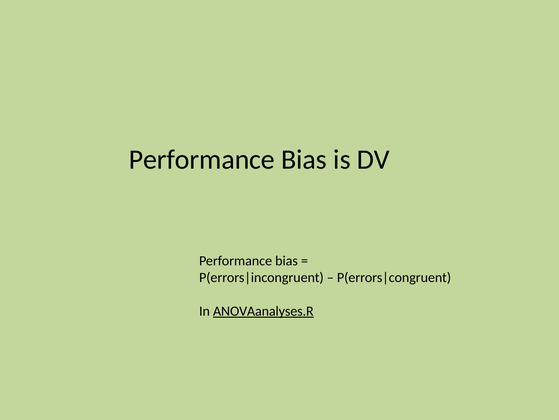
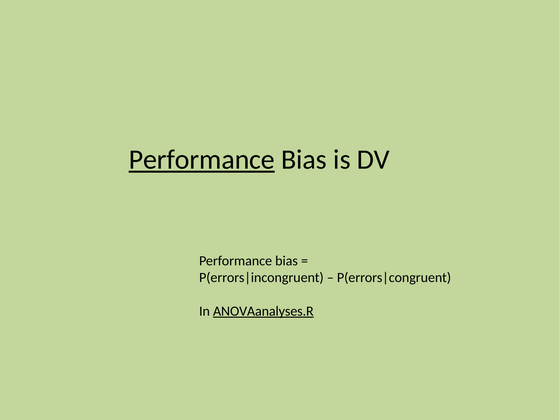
Performance underline: none -> present (202, 159)
